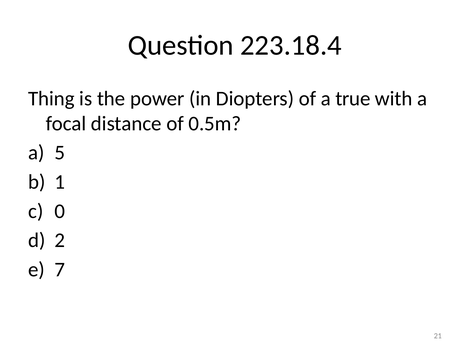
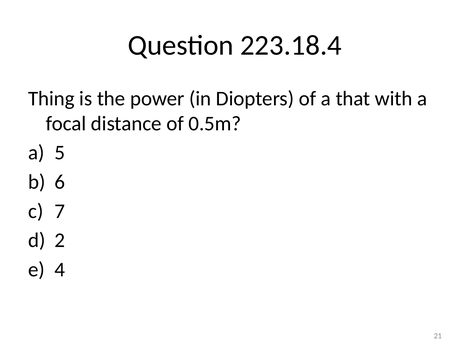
true: true -> that (353, 99)
1: 1 -> 6 (60, 182)
0: 0 -> 7 (60, 211)
7: 7 -> 4 (60, 270)
